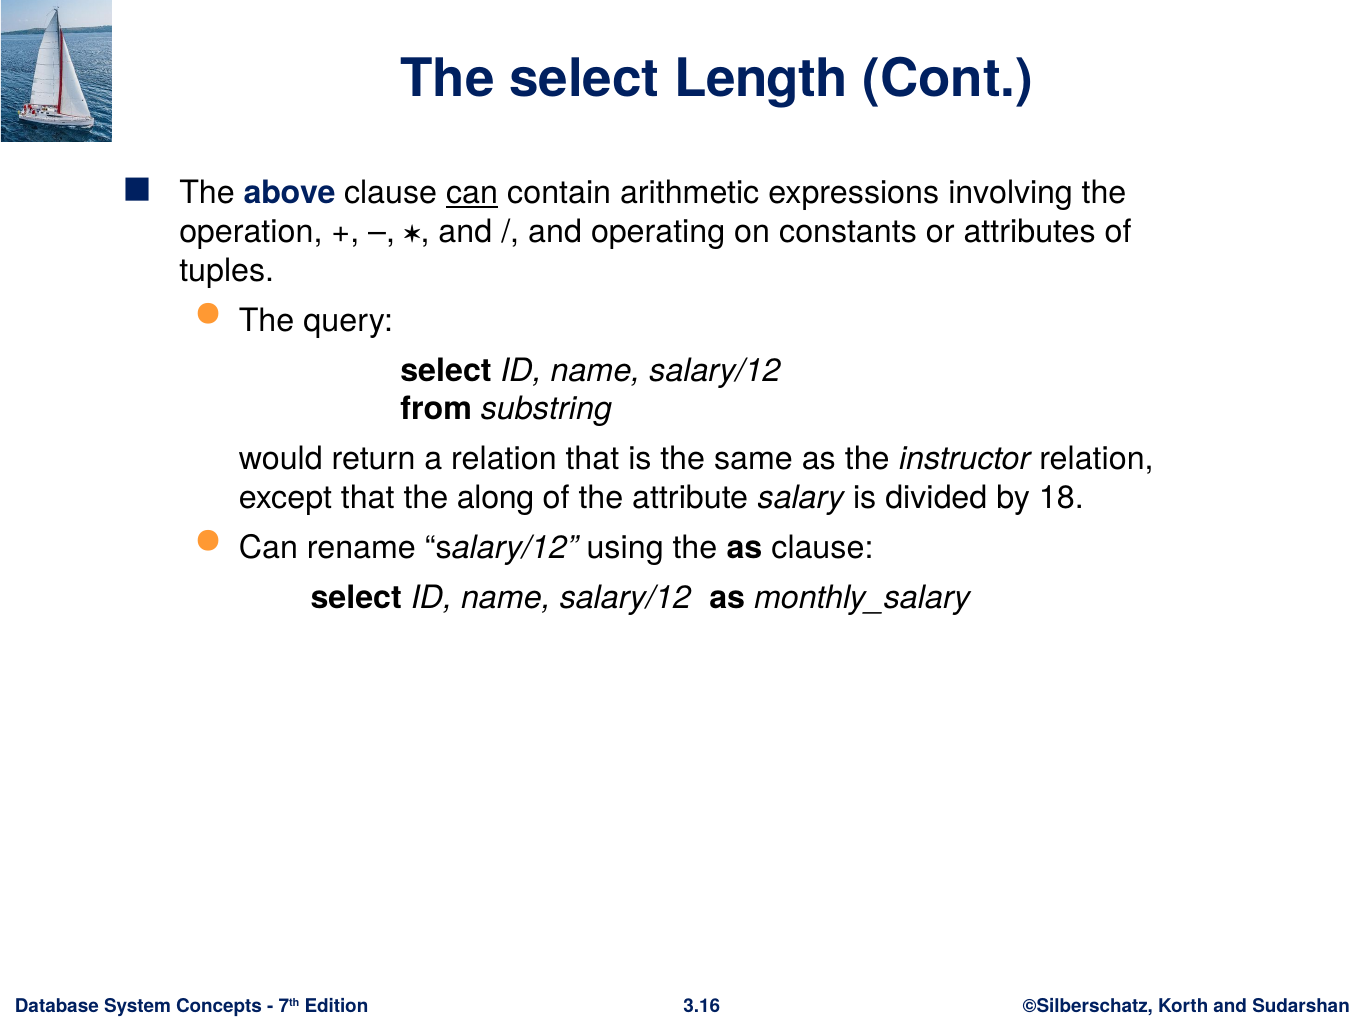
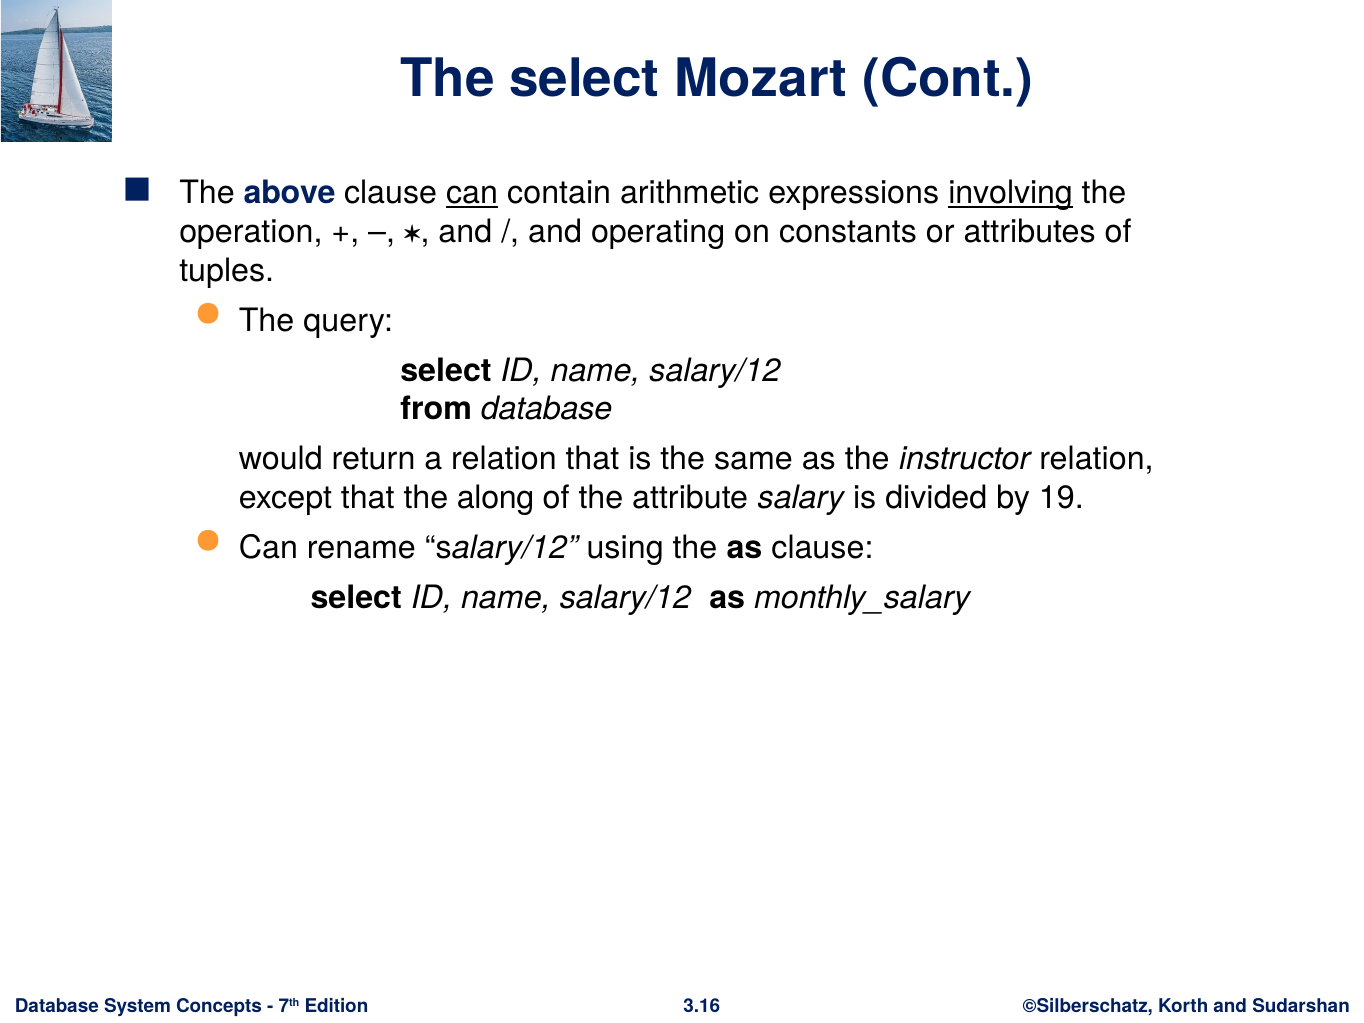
Length: Length -> Mozart (761, 79)
involving underline: none -> present (1011, 193)
from substring: substring -> database (547, 409)
18: 18 -> 19 (1061, 498)
